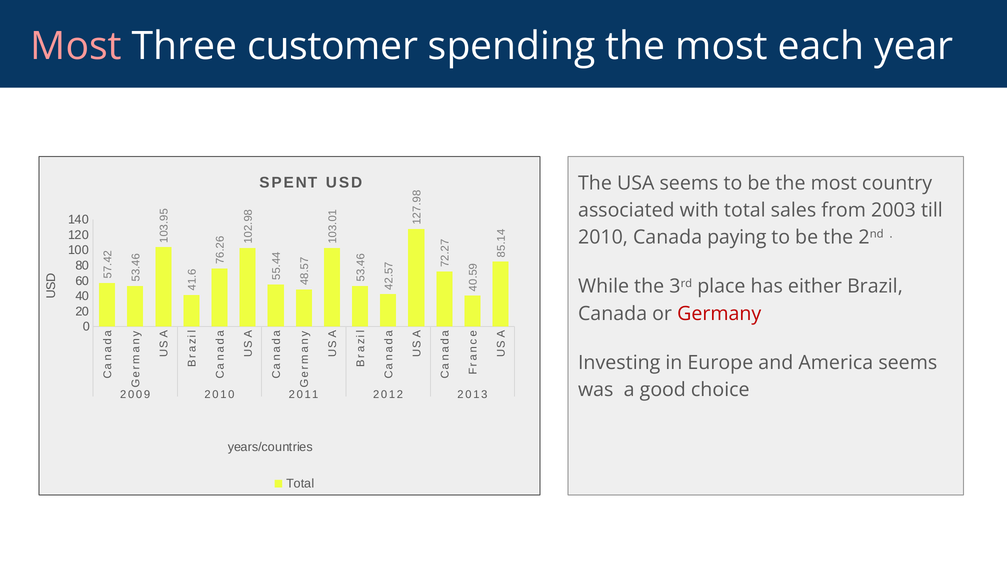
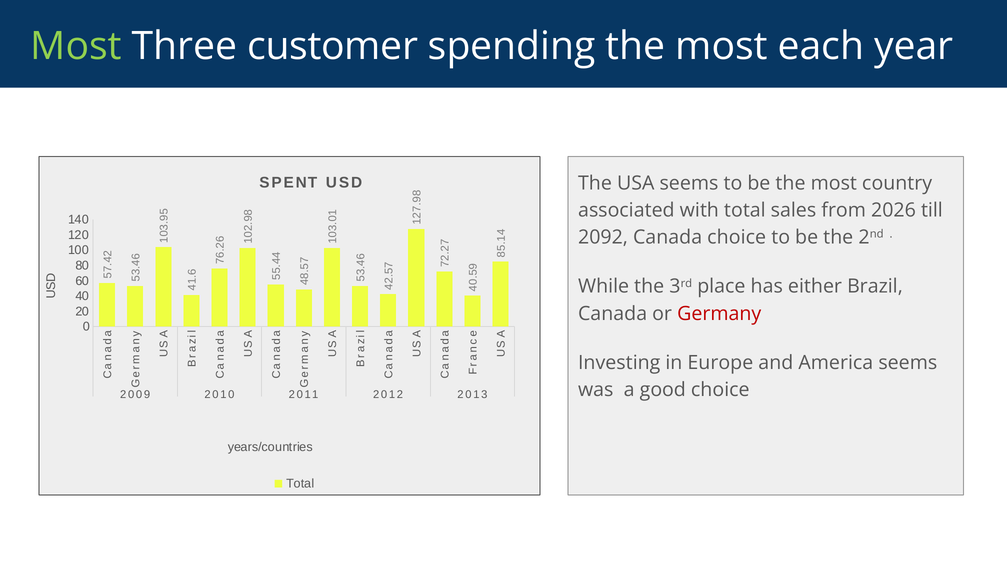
Most colour: pink -> light green (76, 47)
2003: 2003 -> 2026 (893, 210)
2010: 2010 -> 2092 (603, 237)
Canada paying: paying -> choice (737, 237)
